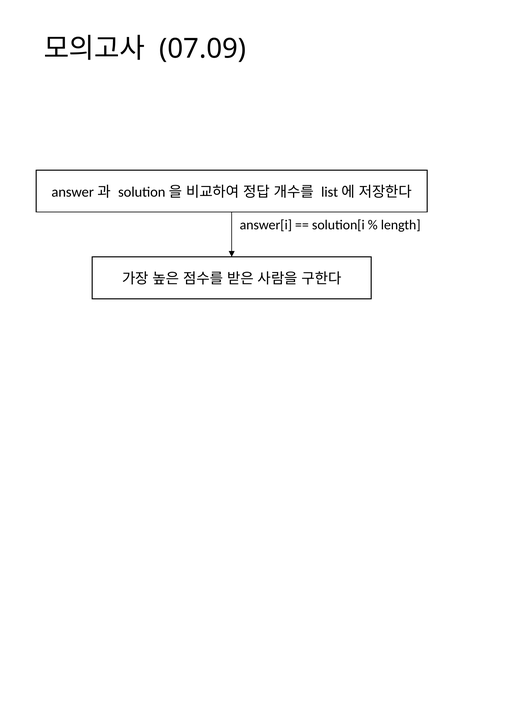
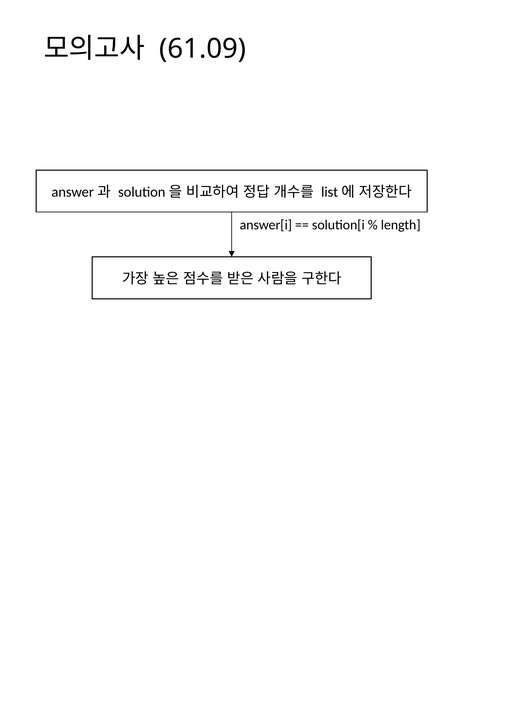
07.09: 07.09 -> 61.09 (203, 49)
